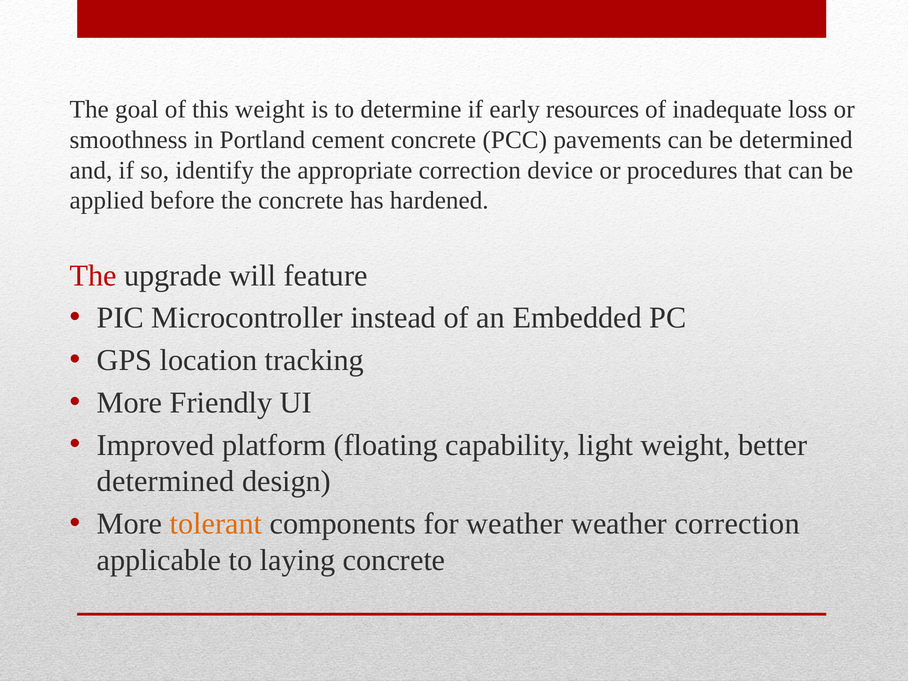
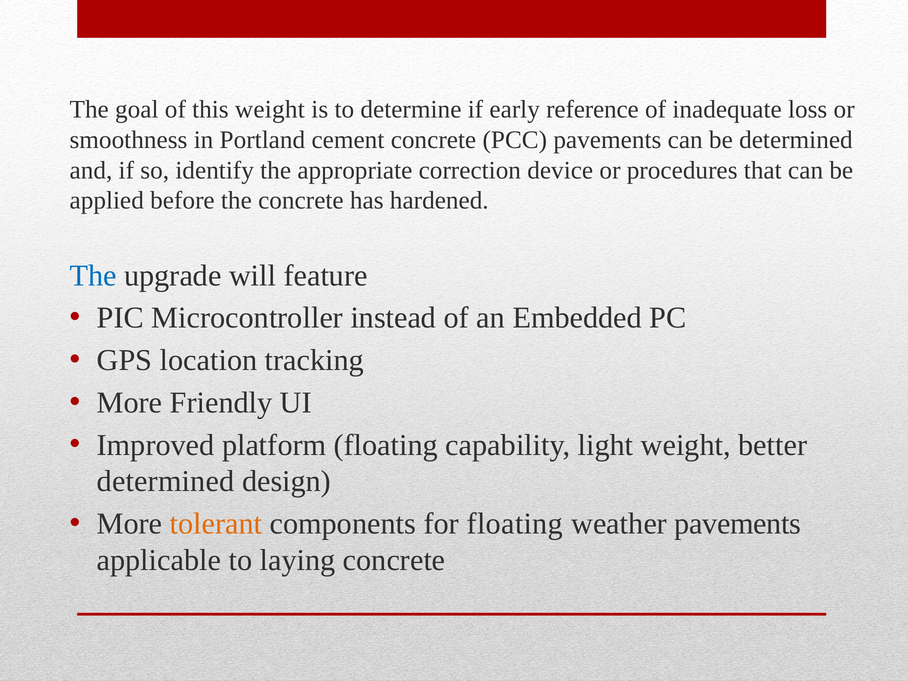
resources: resources -> reference (593, 110)
The colour: red -> blue (93, 276)
for weather: weather -> floating (515, 524)
weather correction: correction -> pavements (738, 524)
